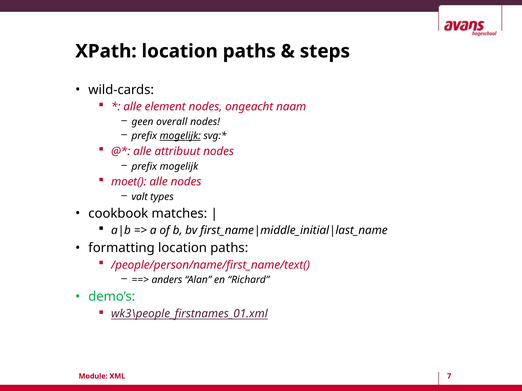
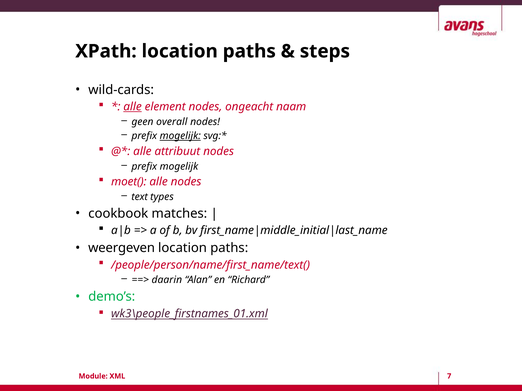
alle underline: none -> present (133, 107)
valt: valt -> text (140, 197)
formatting: formatting -> weergeven (122, 248)
anders: anders -> daarin (167, 280)
